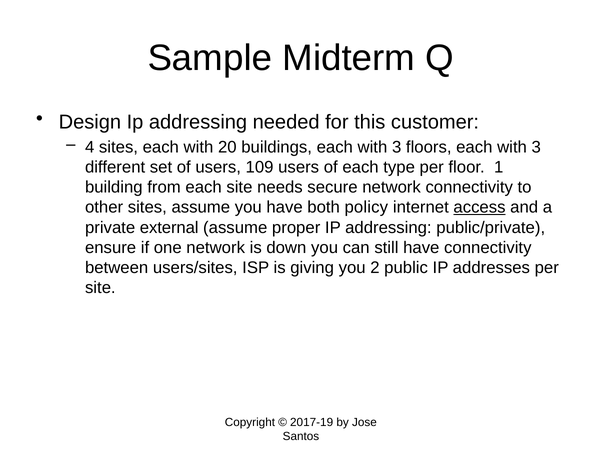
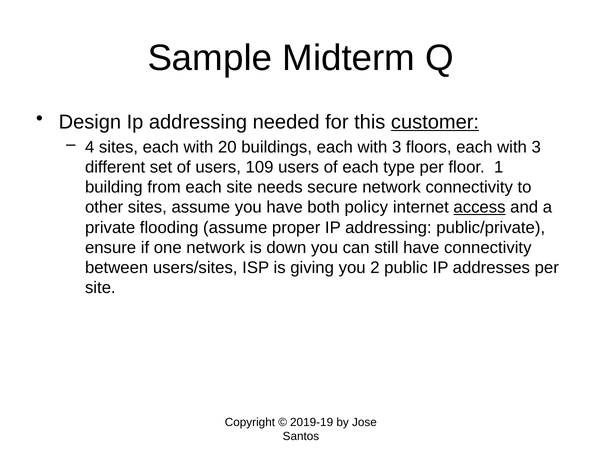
customer underline: none -> present (435, 122)
external: external -> flooding (169, 227)
2017-19: 2017-19 -> 2019-19 (312, 422)
